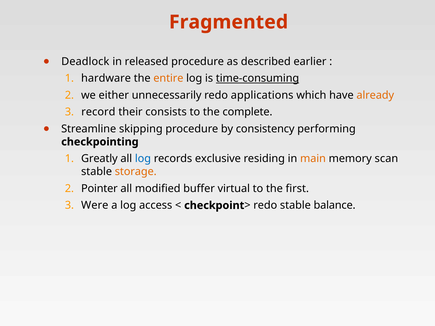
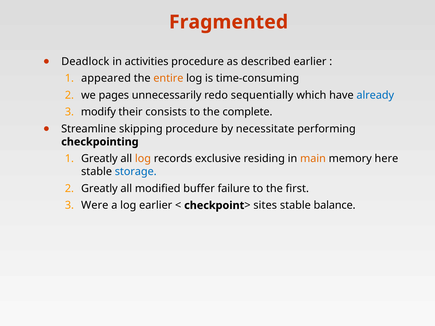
released: released -> activities (147, 61)
hardware: hardware -> appeared (106, 78)
time-consuming underline: present -> none (258, 78)
either: either -> pages (114, 95)
applications: applications -> sequentially (262, 95)
already colour: orange -> blue (375, 95)
record: record -> modify (98, 112)
consistency: consistency -> necessitate (265, 129)
log colour: blue -> orange (143, 159)
scan: scan -> here (386, 159)
storage colour: orange -> blue (136, 172)
Pointer: Pointer -> Greatly (99, 189)
virtual: virtual -> failure (234, 189)
log access: access -> earlier (156, 206)
redo: redo -> sites (265, 206)
